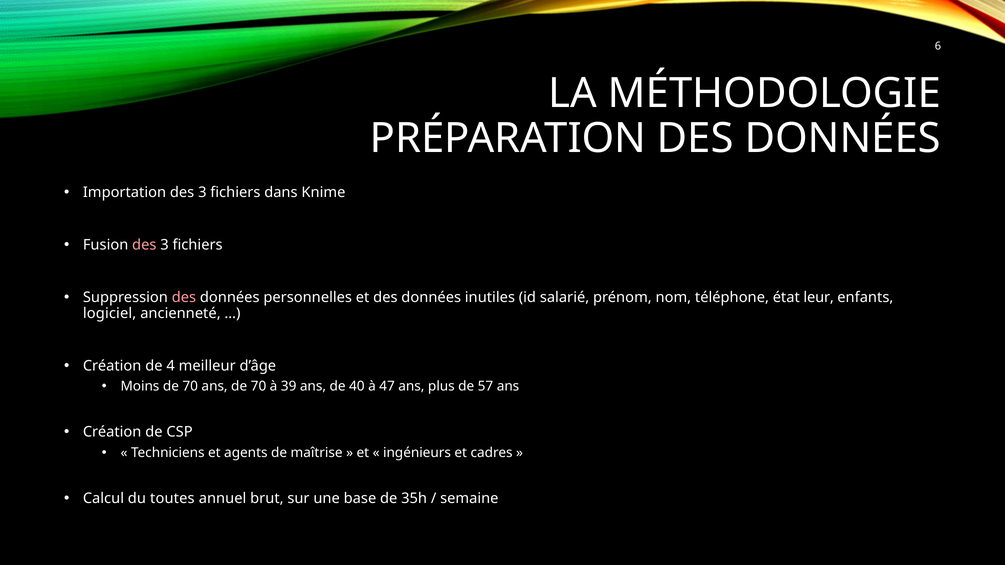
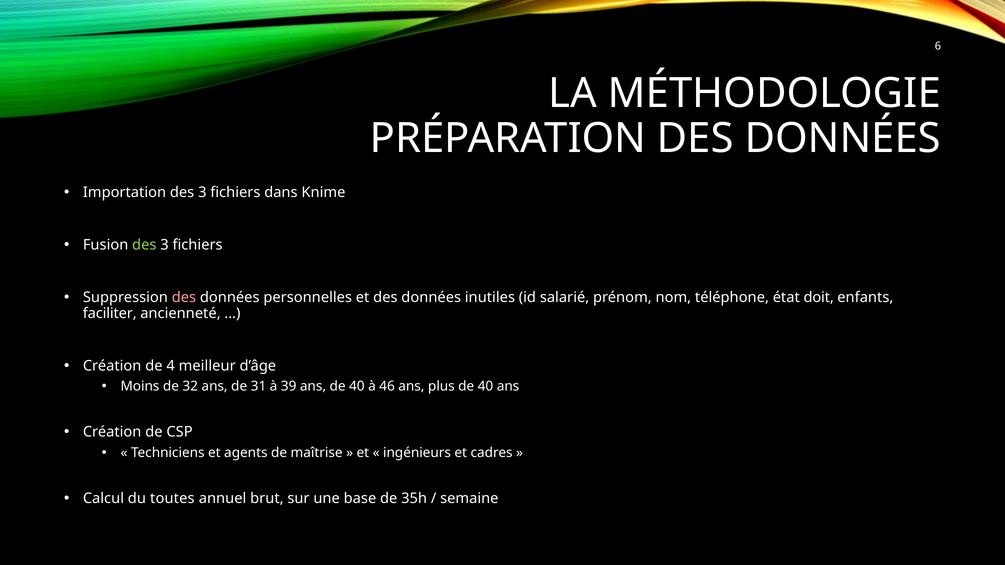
des colour: pink -> light green (144, 245)
leur: leur -> doit (819, 298)
logiciel: logiciel -> faciliter (110, 314)
Moins de 70: 70 -> 32 (190, 387)
ans de 70: 70 -> 31 (259, 387)
47: 47 -> 46 (387, 387)
plus de 57: 57 -> 40 (485, 387)
